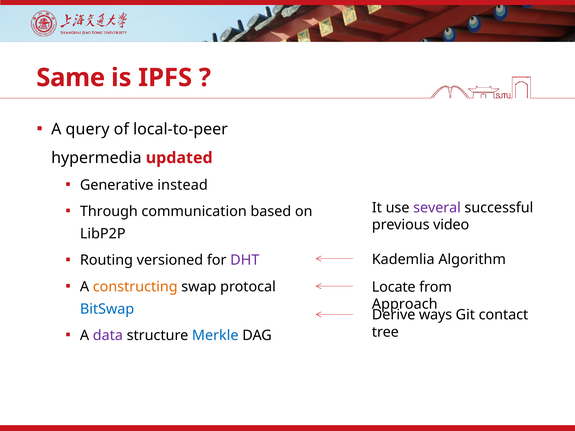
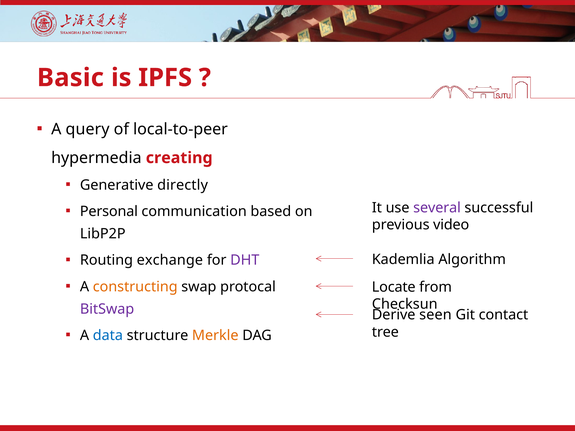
Same: Same -> Basic (70, 78)
updated: updated -> creating (179, 158)
instead: instead -> directly (183, 185)
Through: Through -> Personal (109, 212)
versioned: versioned -> exchange (170, 260)
Approach: Approach -> Checksun (405, 304)
BitSwap colour: blue -> purple (107, 309)
ways: ways -> seen (435, 315)
data colour: purple -> blue (108, 336)
Merkle colour: blue -> orange (215, 336)
